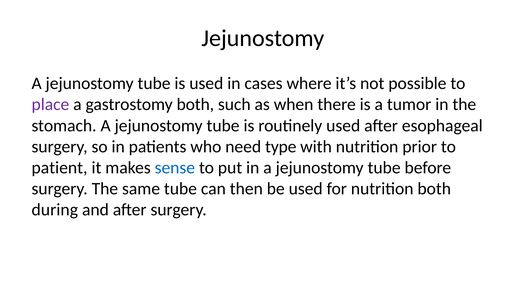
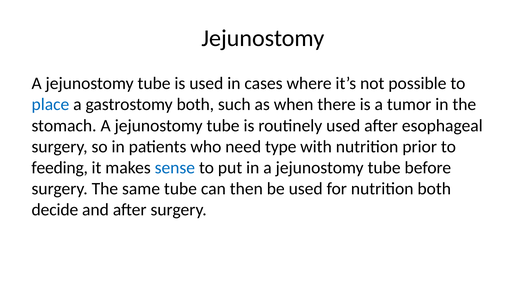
place colour: purple -> blue (50, 104)
patient: patient -> feeding (60, 168)
during: during -> decide (55, 210)
